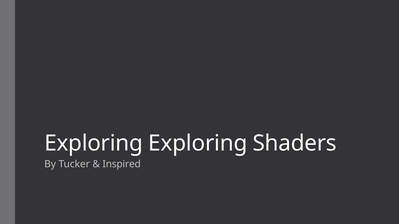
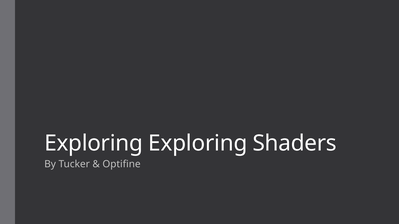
Inspired: Inspired -> Optifine (122, 164)
